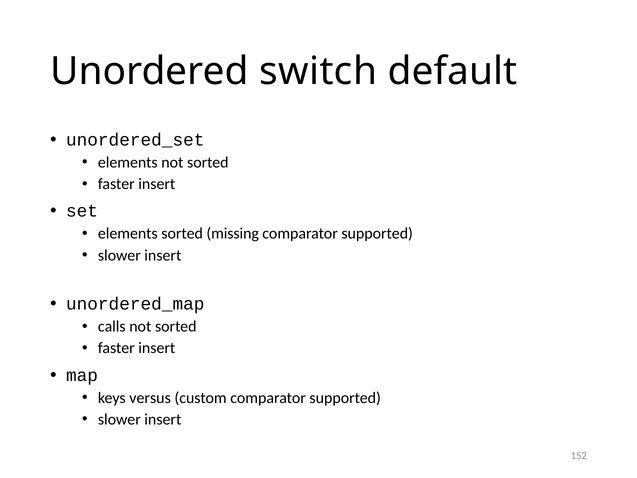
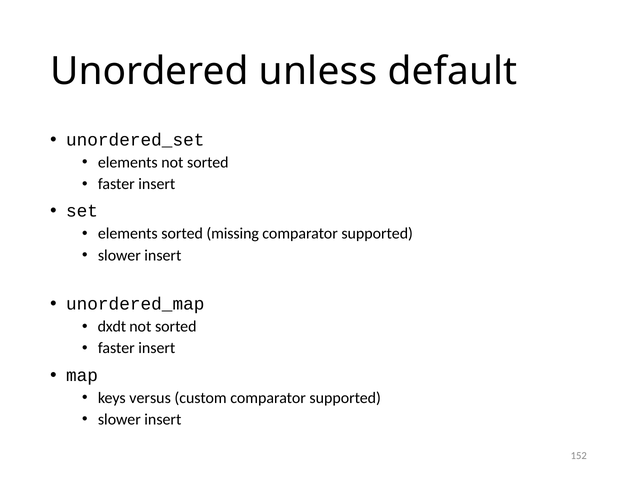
switch: switch -> unless (318, 71)
calls: calls -> dxdt (112, 326)
